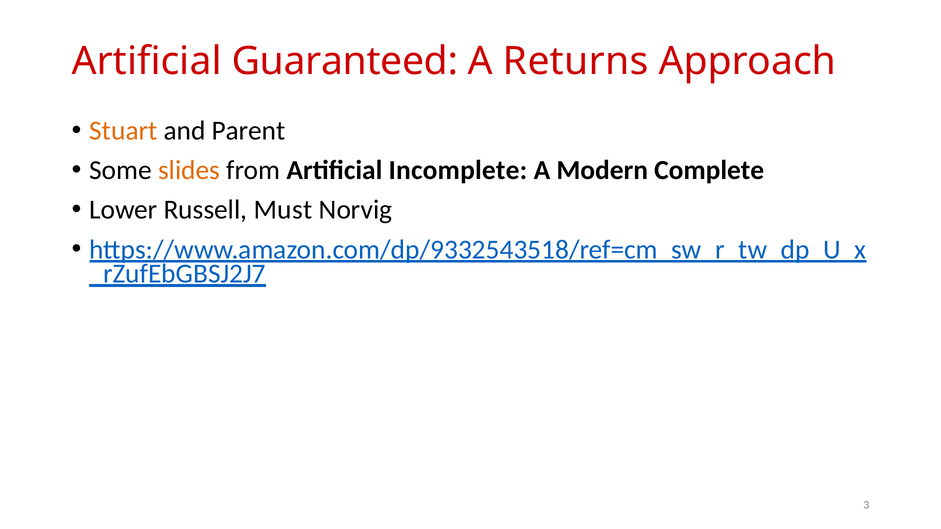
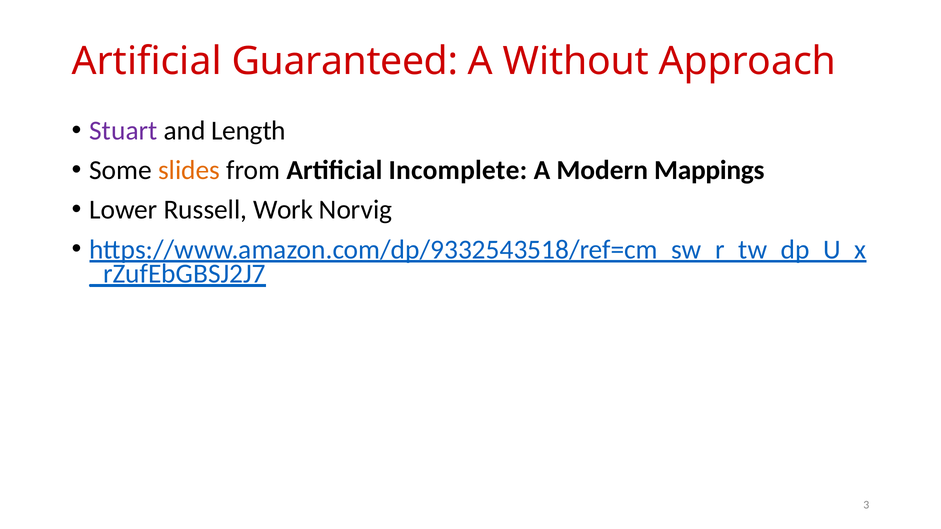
Returns: Returns -> Without (576, 61)
Stuart colour: orange -> purple (123, 131)
Parent: Parent -> Length (248, 131)
Complete: Complete -> Mappings (709, 170)
Must: Must -> Work (283, 210)
